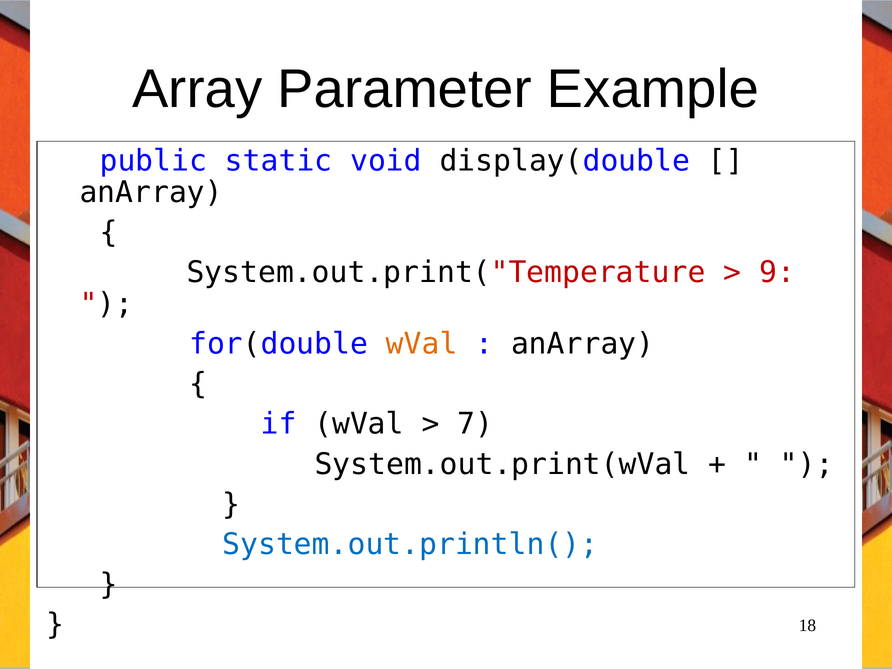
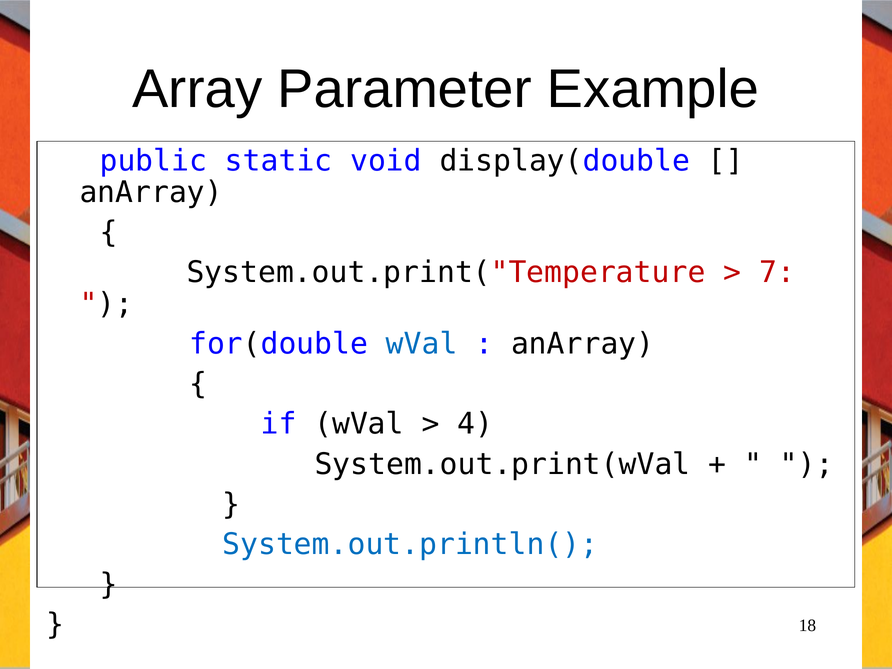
9: 9 -> 7 (777, 273)
wVal colour: orange -> blue (422, 344)
7: 7 -> 4 (475, 424)
